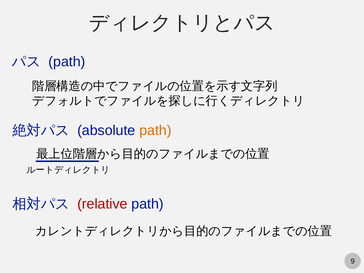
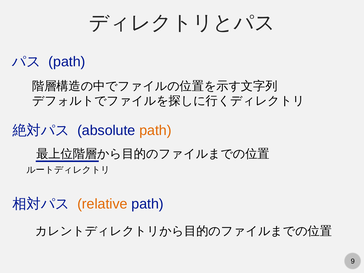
relative colour: red -> orange (102, 204)
